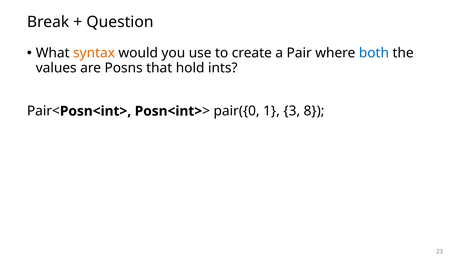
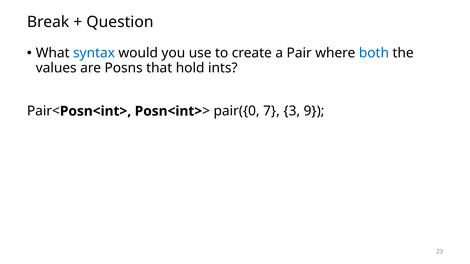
syntax colour: orange -> blue (94, 53)
1: 1 -> 7 (272, 111)
8: 8 -> 9 (314, 111)
